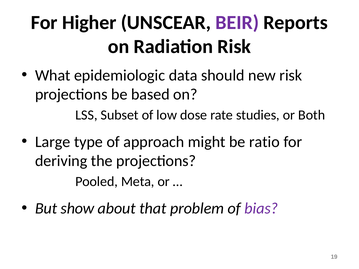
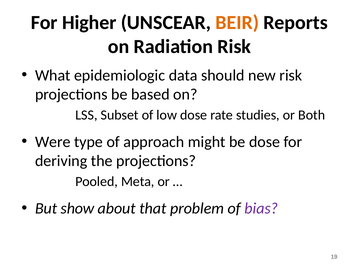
BEIR colour: purple -> orange (237, 23)
Large: Large -> Were (53, 142)
be ratio: ratio -> dose (264, 142)
